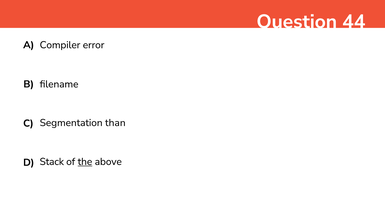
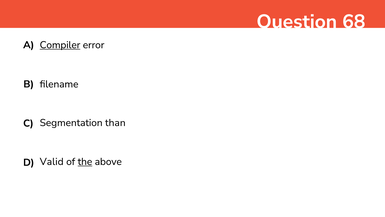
44: 44 -> 68 (354, 22)
Compiler underline: none -> present (60, 45)
Stack: Stack -> Valid (52, 161)
